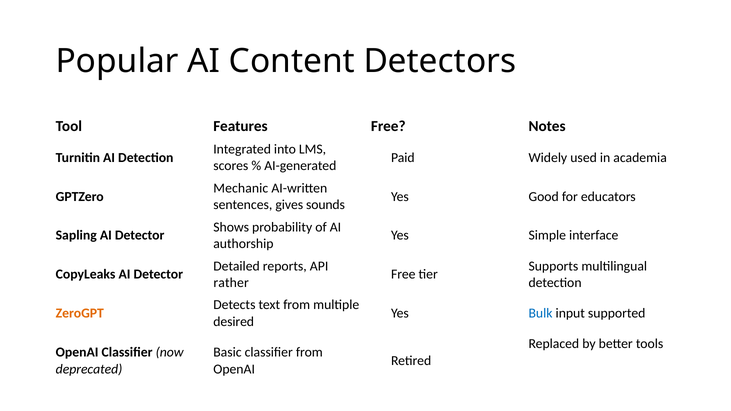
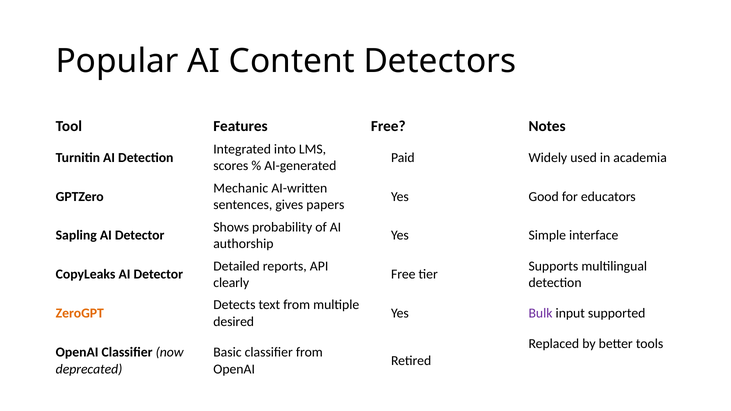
sounds: sounds -> papers (325, 205)
rather: rather -> clearly (231, 283)
Bulk colour: blue -> purple (541, 313)
